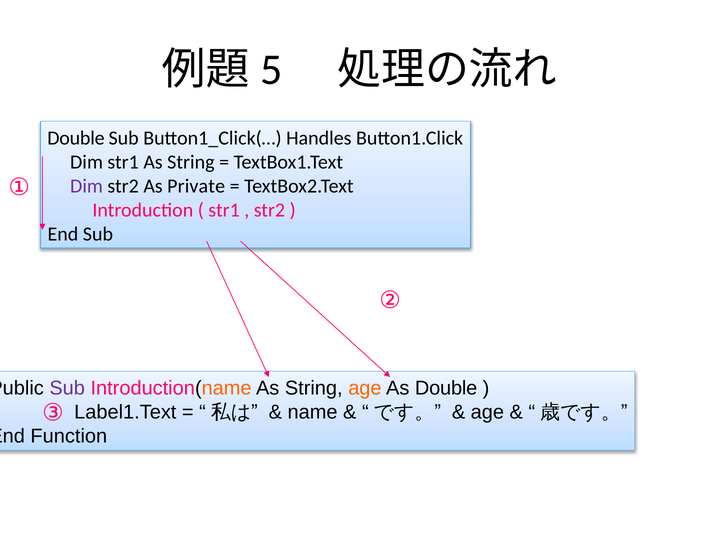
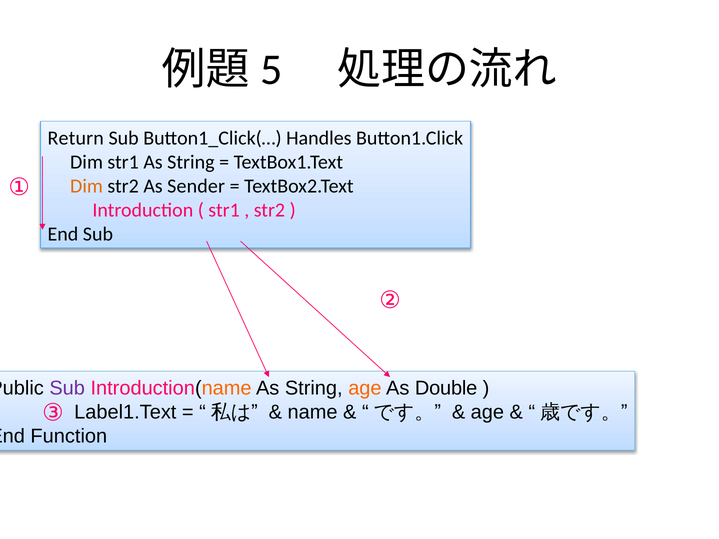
Double: Double -> Return (76, 138)
Dim colour: purple -> orange (87, 186)
Private: Private -> Sender (196, 186)
